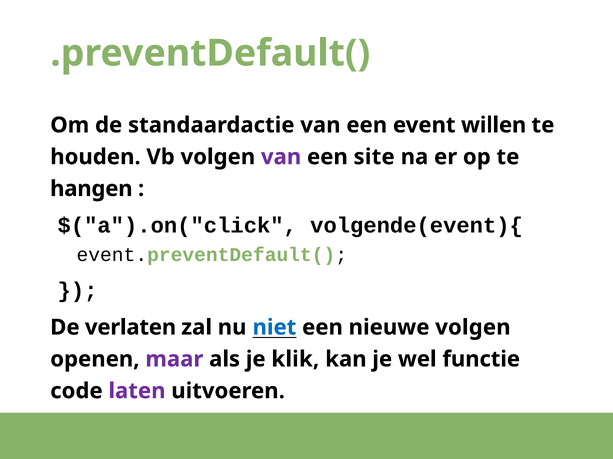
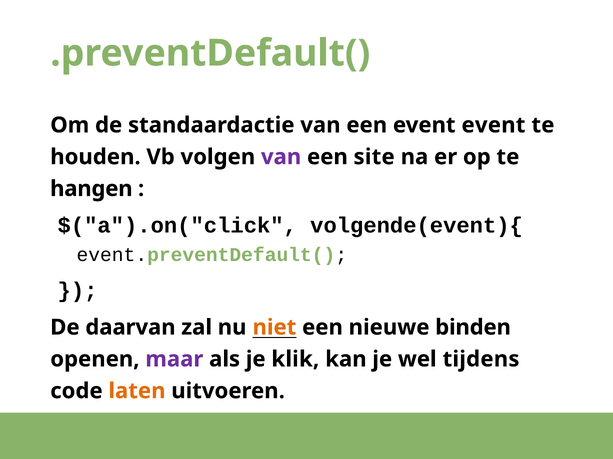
event willen: willen -> event (493, 125)
verlaten: verlaten -> daarvan (130, 328)
niet colour: blue -> orange (274, 328)
nieuwe volgen: volgen -> binden (473, 328)
functie: functie -> tijdens (481, 360)
laten colour: purple -> orange (137, 392)
